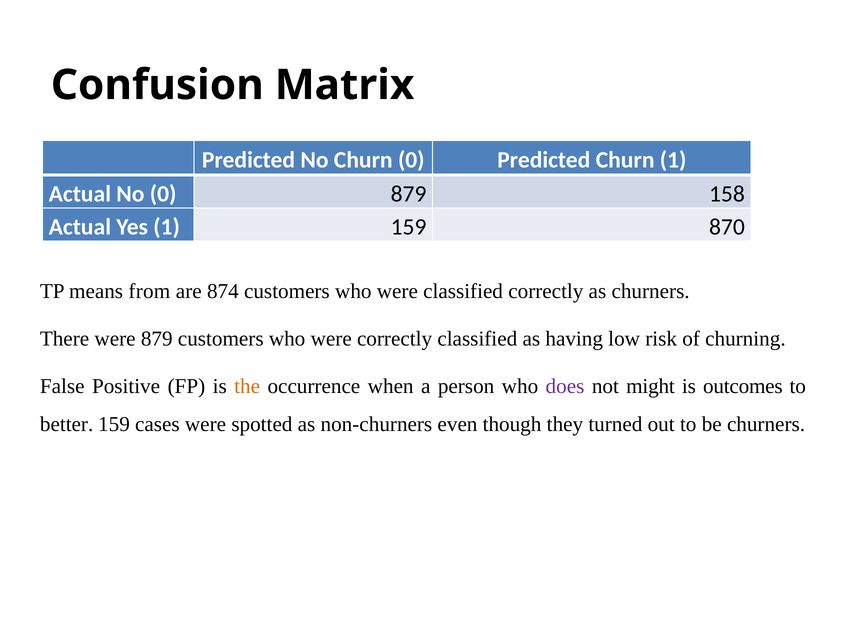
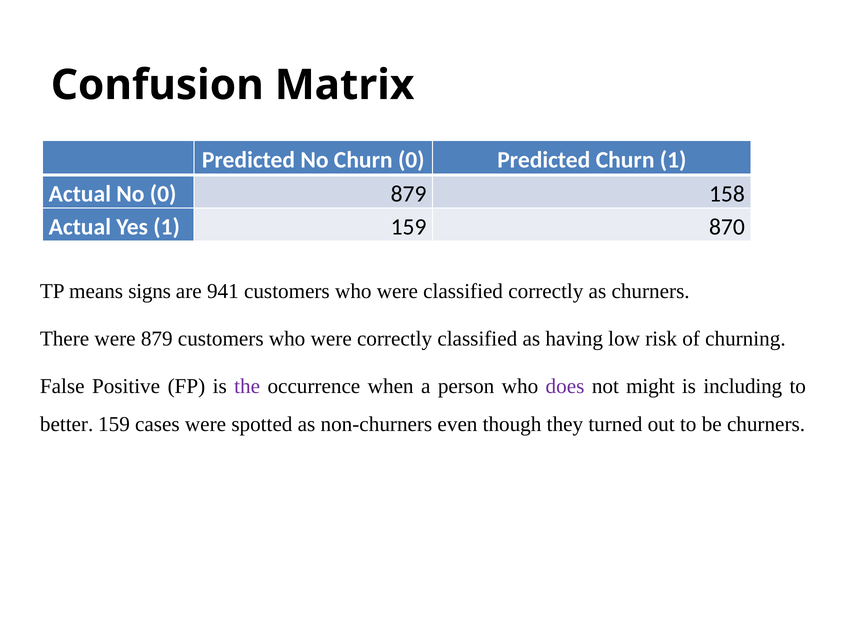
from: from -> signs (150, 291)
874: 874 -> 941 (223, 291)
the colour: orange -> purple (247, 386)
outcomes: outcomes -> including (743, 386)
